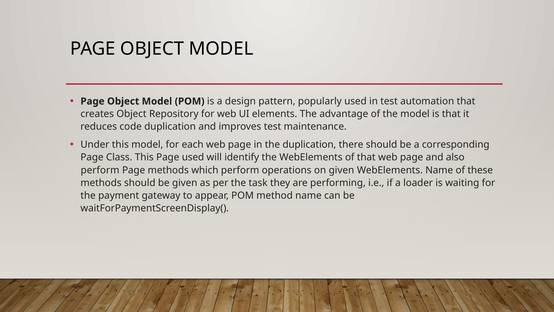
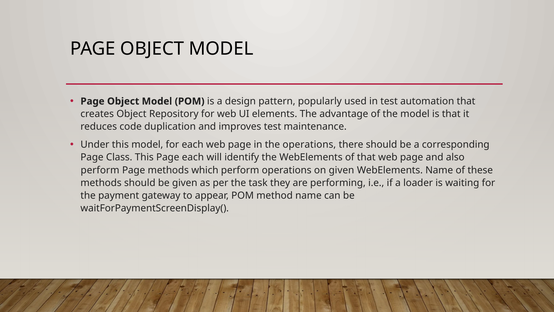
the duplication: duplication -> operations (309, 144)
Page used: used -> each (193, 157)
